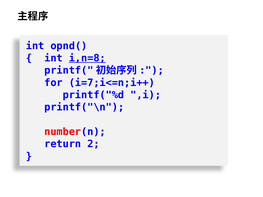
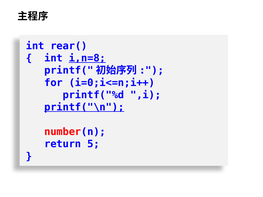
opnd(: opnd( -> rear( (69, 46)
i=7;i<=n;i++: i=7;i<=n;i++ -> i=0;i<=n;i++ (112, 83)
printf("\n underline: none -> present (84, 107)
2: 2 -> 5 (93, 144)
